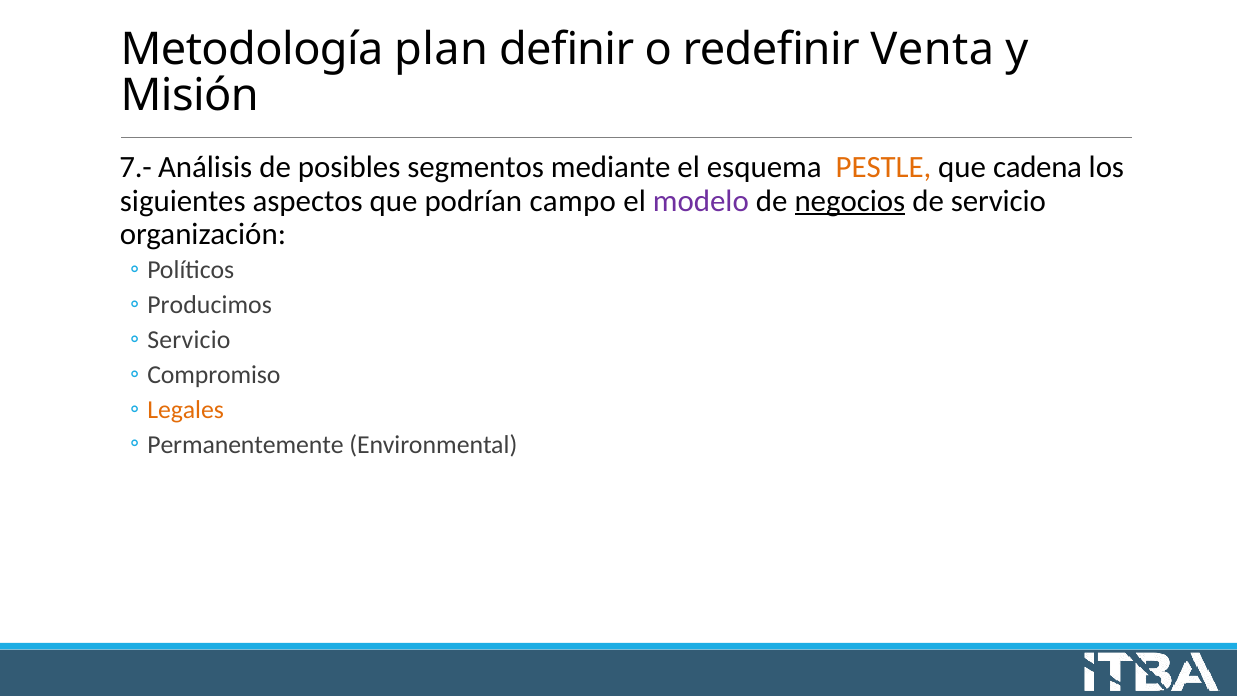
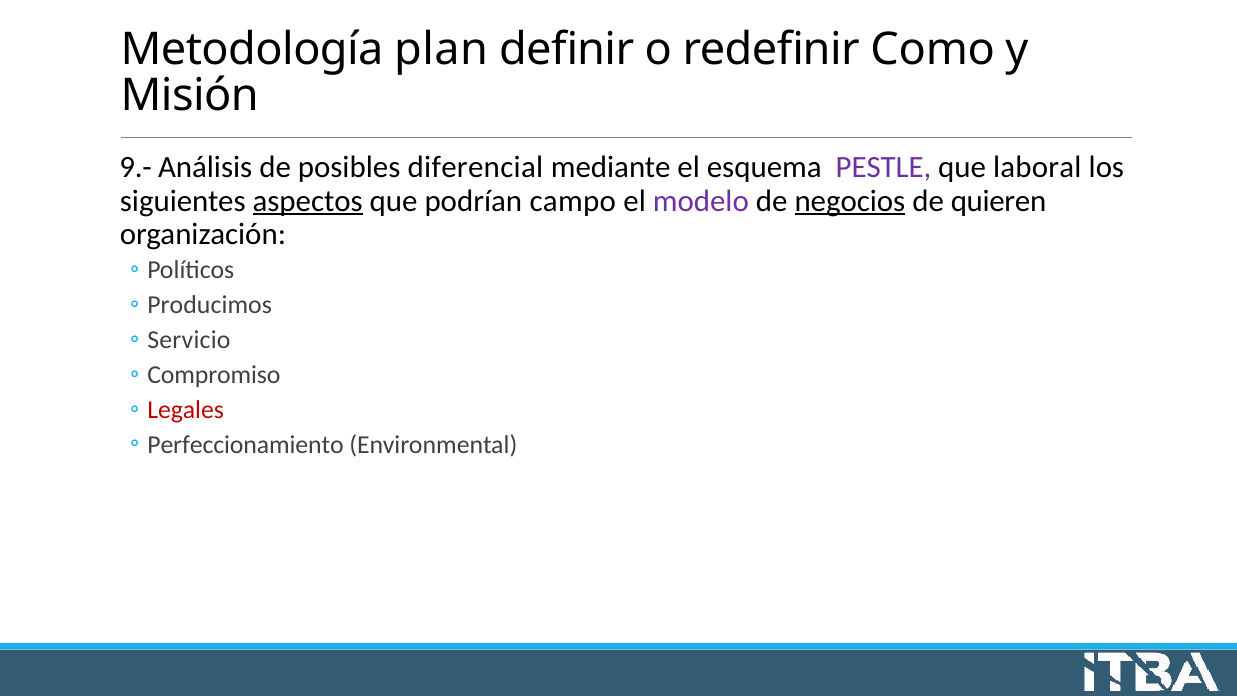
Venta: Venta -> Como (933, 50)
7.-: 7.- -> 9.- (136, 168)
segmentos: segmentos -> diferencial (475, 168)
PESTLE colour: orange -> purple (884, 168)
cadena: cadena -> laboral (1037, 168)
aspectos underline: none -> present (308, 201)
de servicio: servicio -> quieren (999, 201)
Legales colour: orange -> red (186, 410)
Permanentemente: Permanentemente -> Perfeccionamiento (245, 444)
